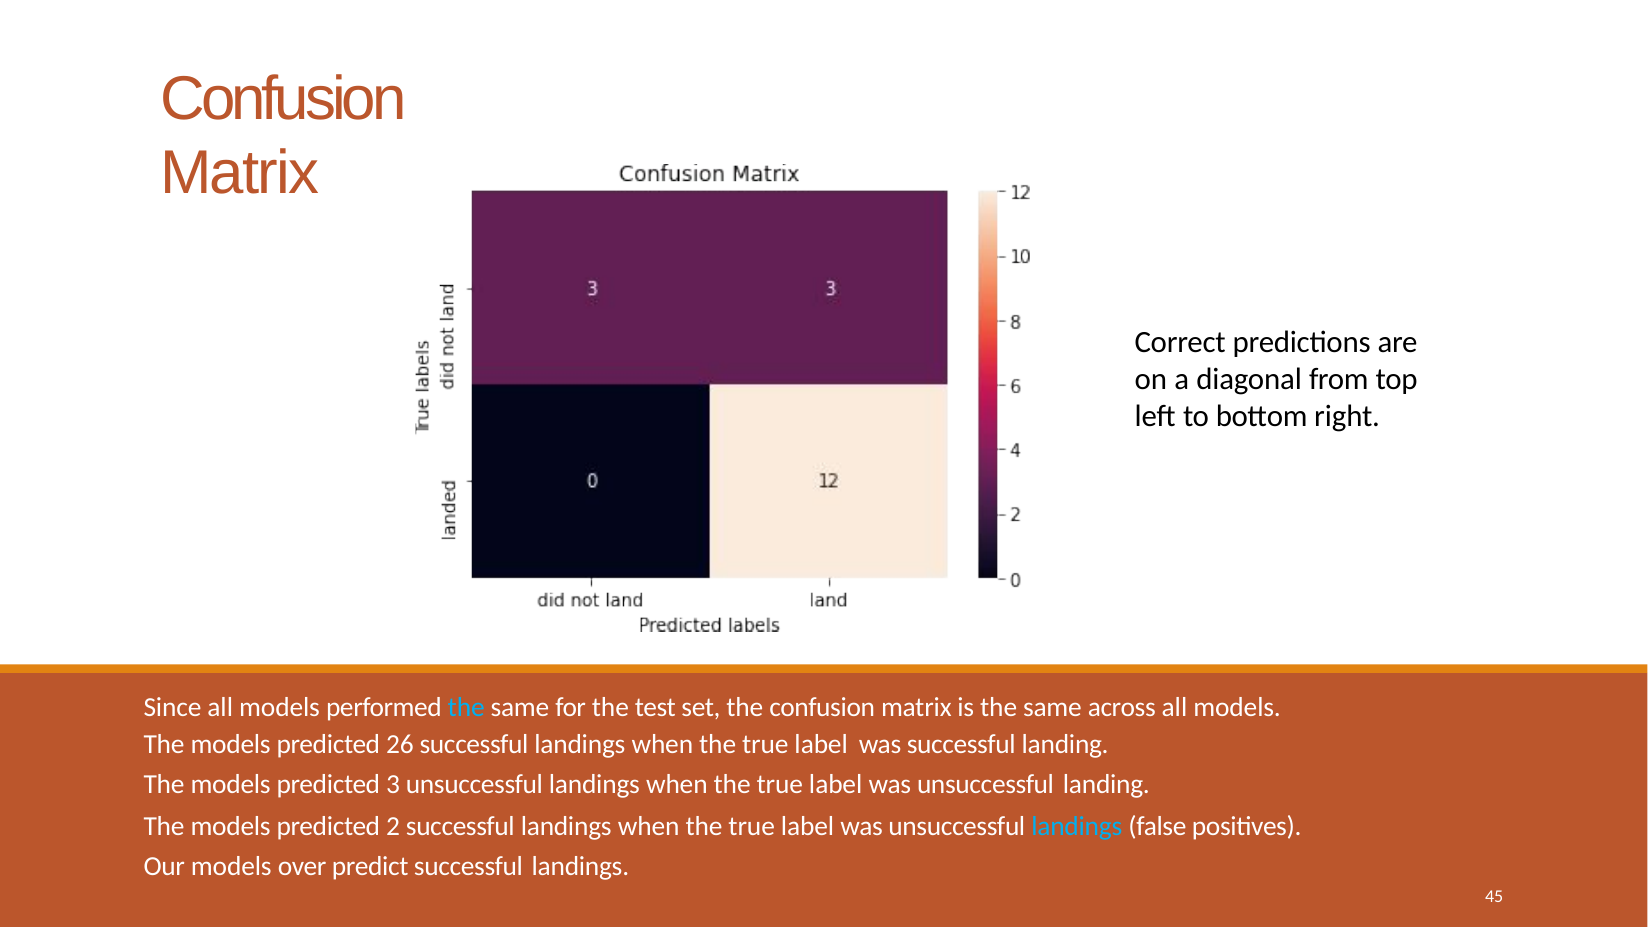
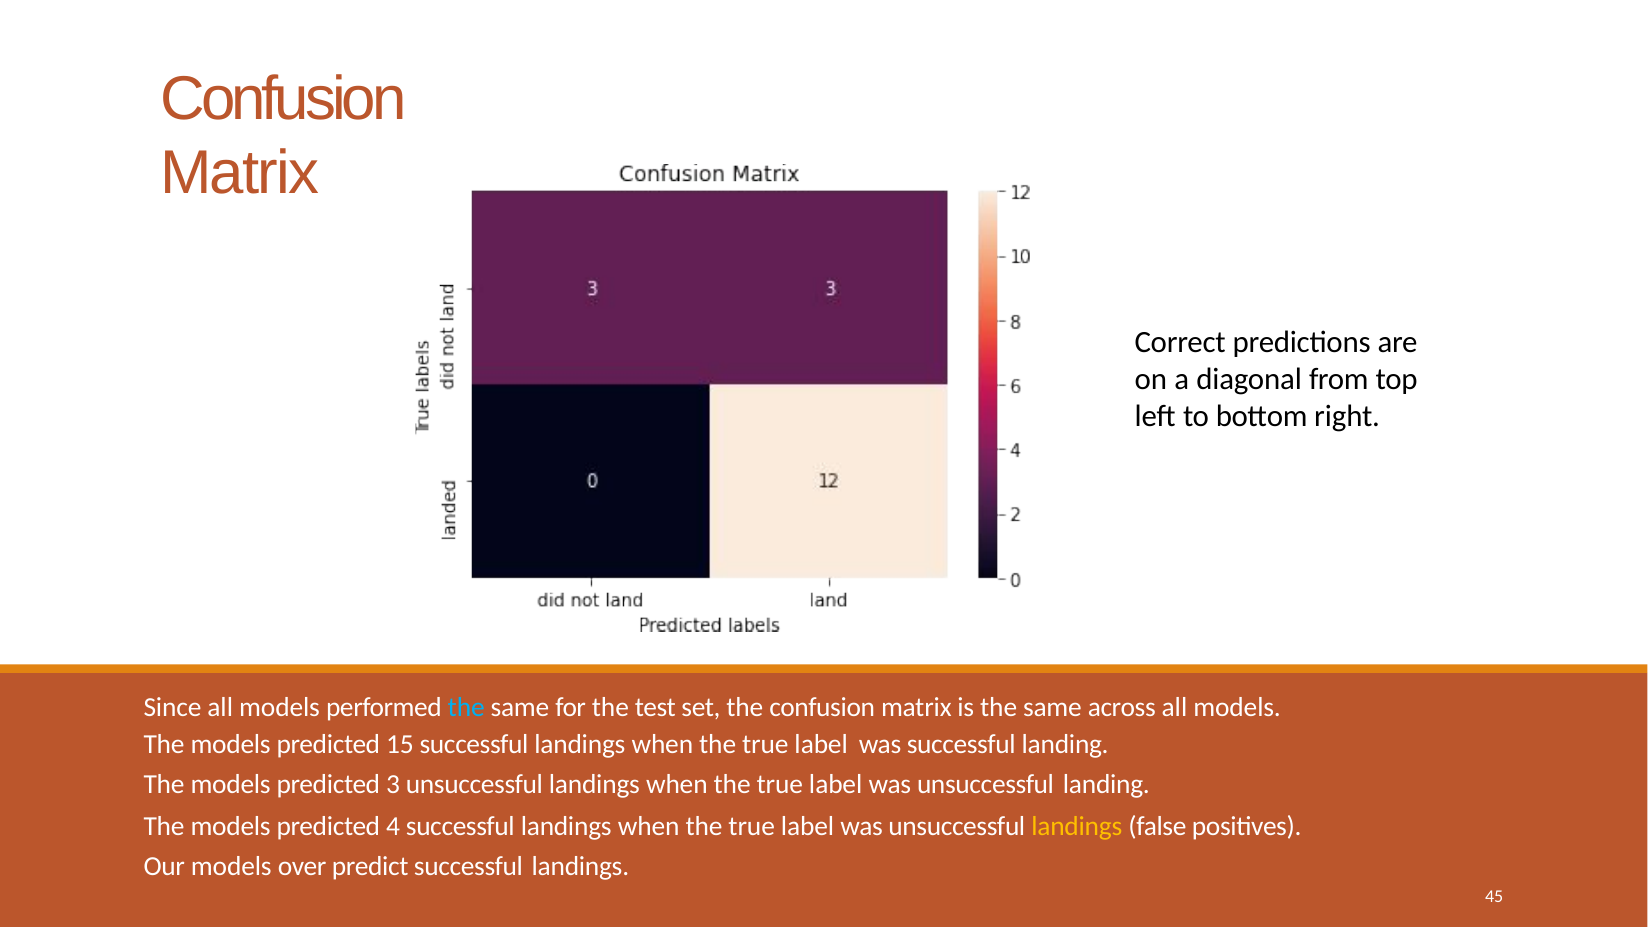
26: 26 -> 15 (400, 744)
2: 2 -> 4 (393, 826)
landings colour: light blue -> yellow (1077, 826)
